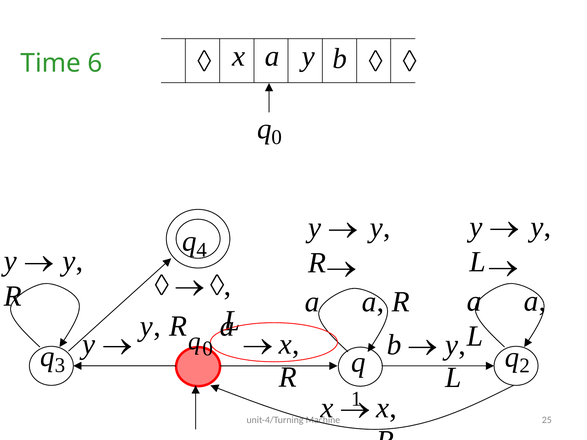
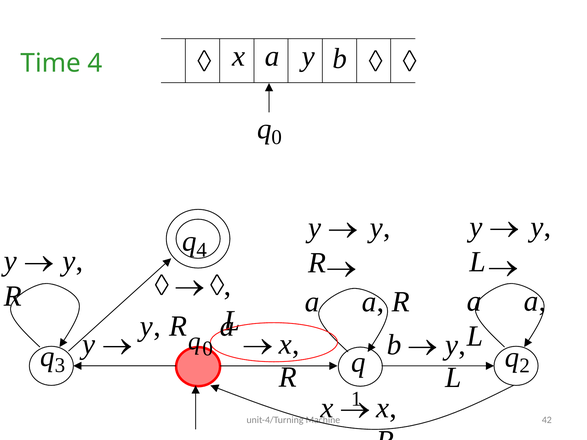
Time 6: 6 -> 4 (95, 63)
25: 25 -> 42 (547, 420)
